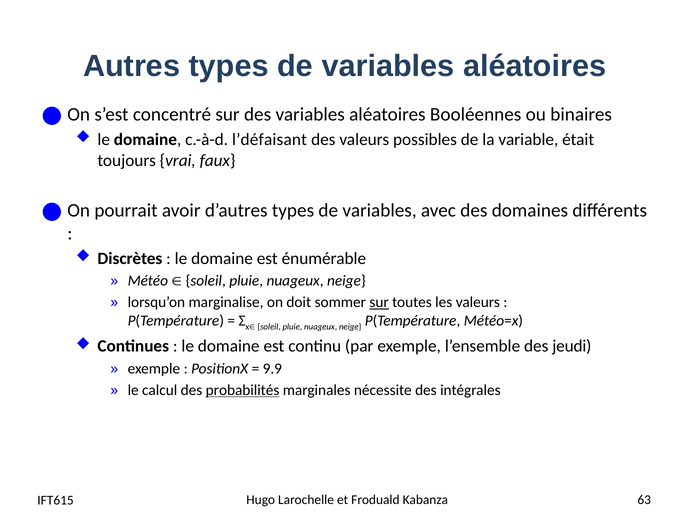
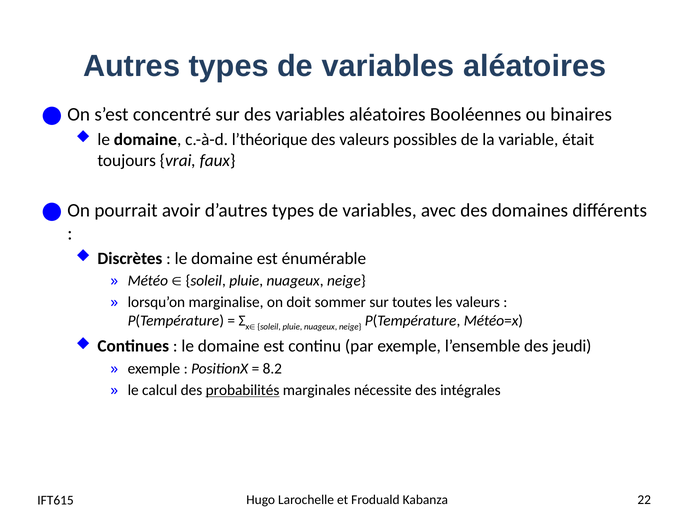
l’défaisant: l’défaisant -> l’théorique (270, 140)
sur underline: present -> none (379, 303)
9.9: 9.9 -> 8.2 (272, 369)
63: 63 -> 22 (644, 500)
